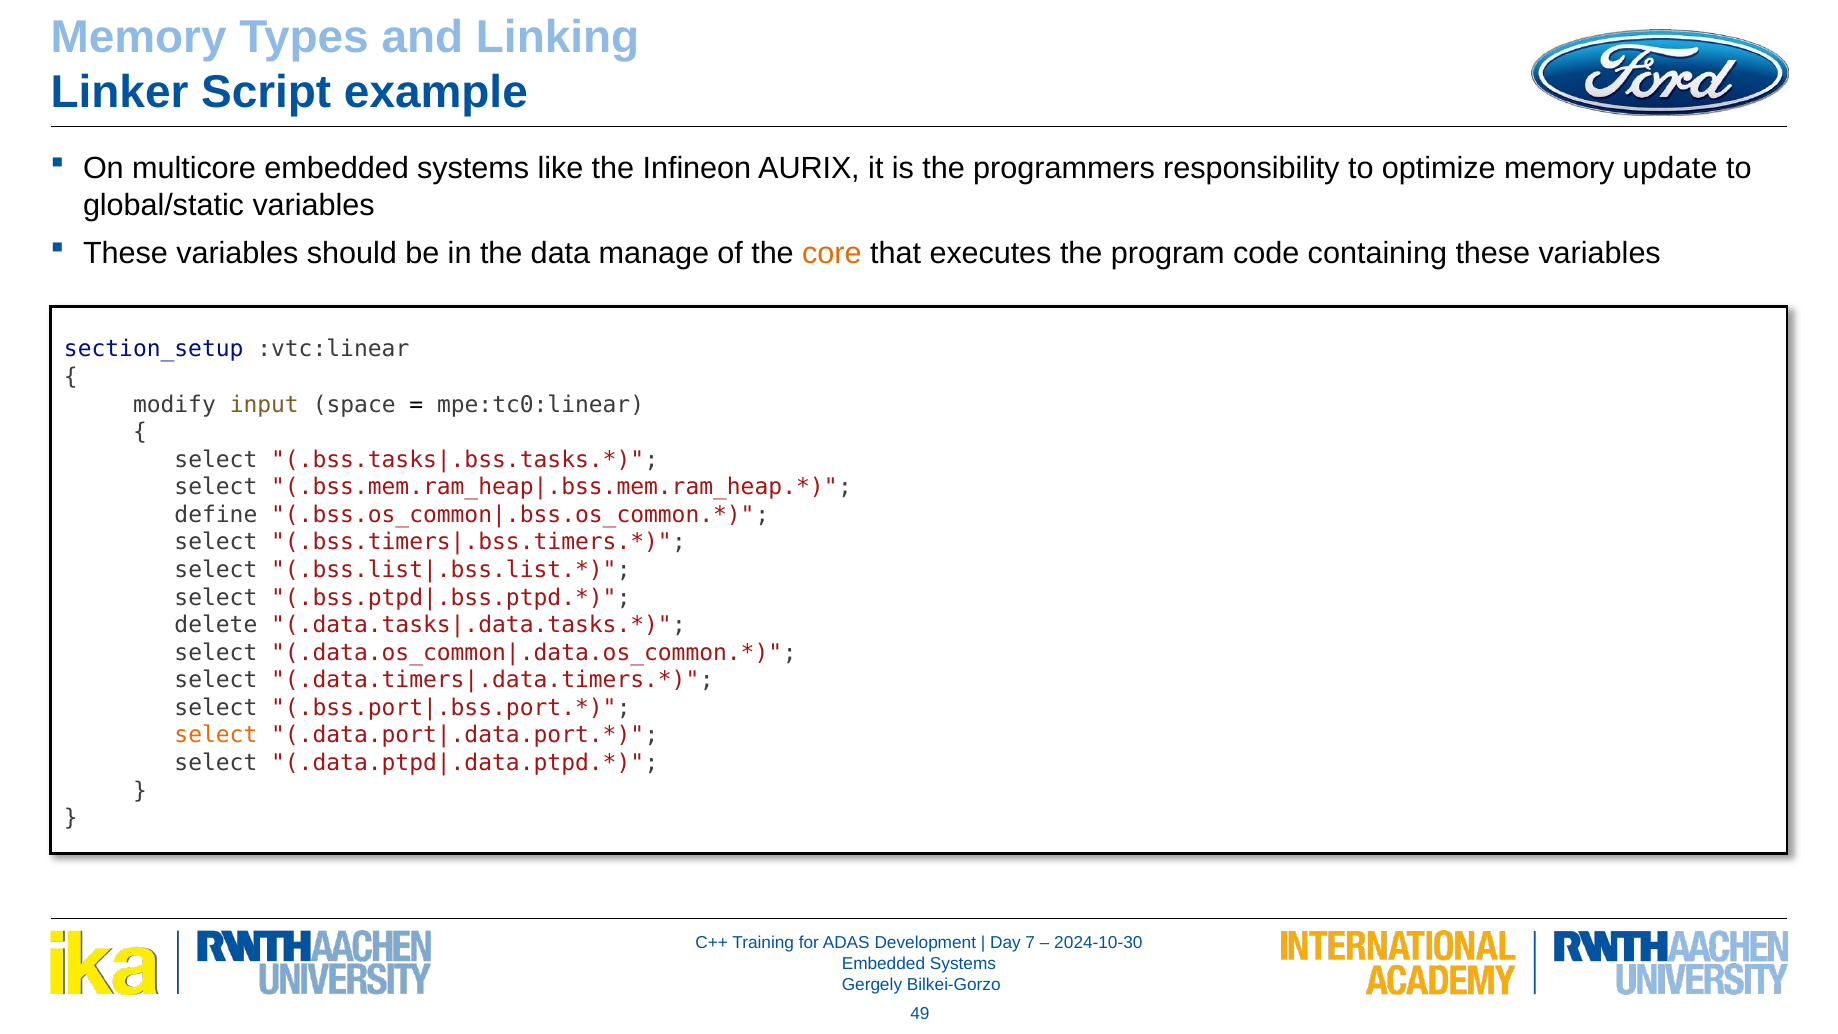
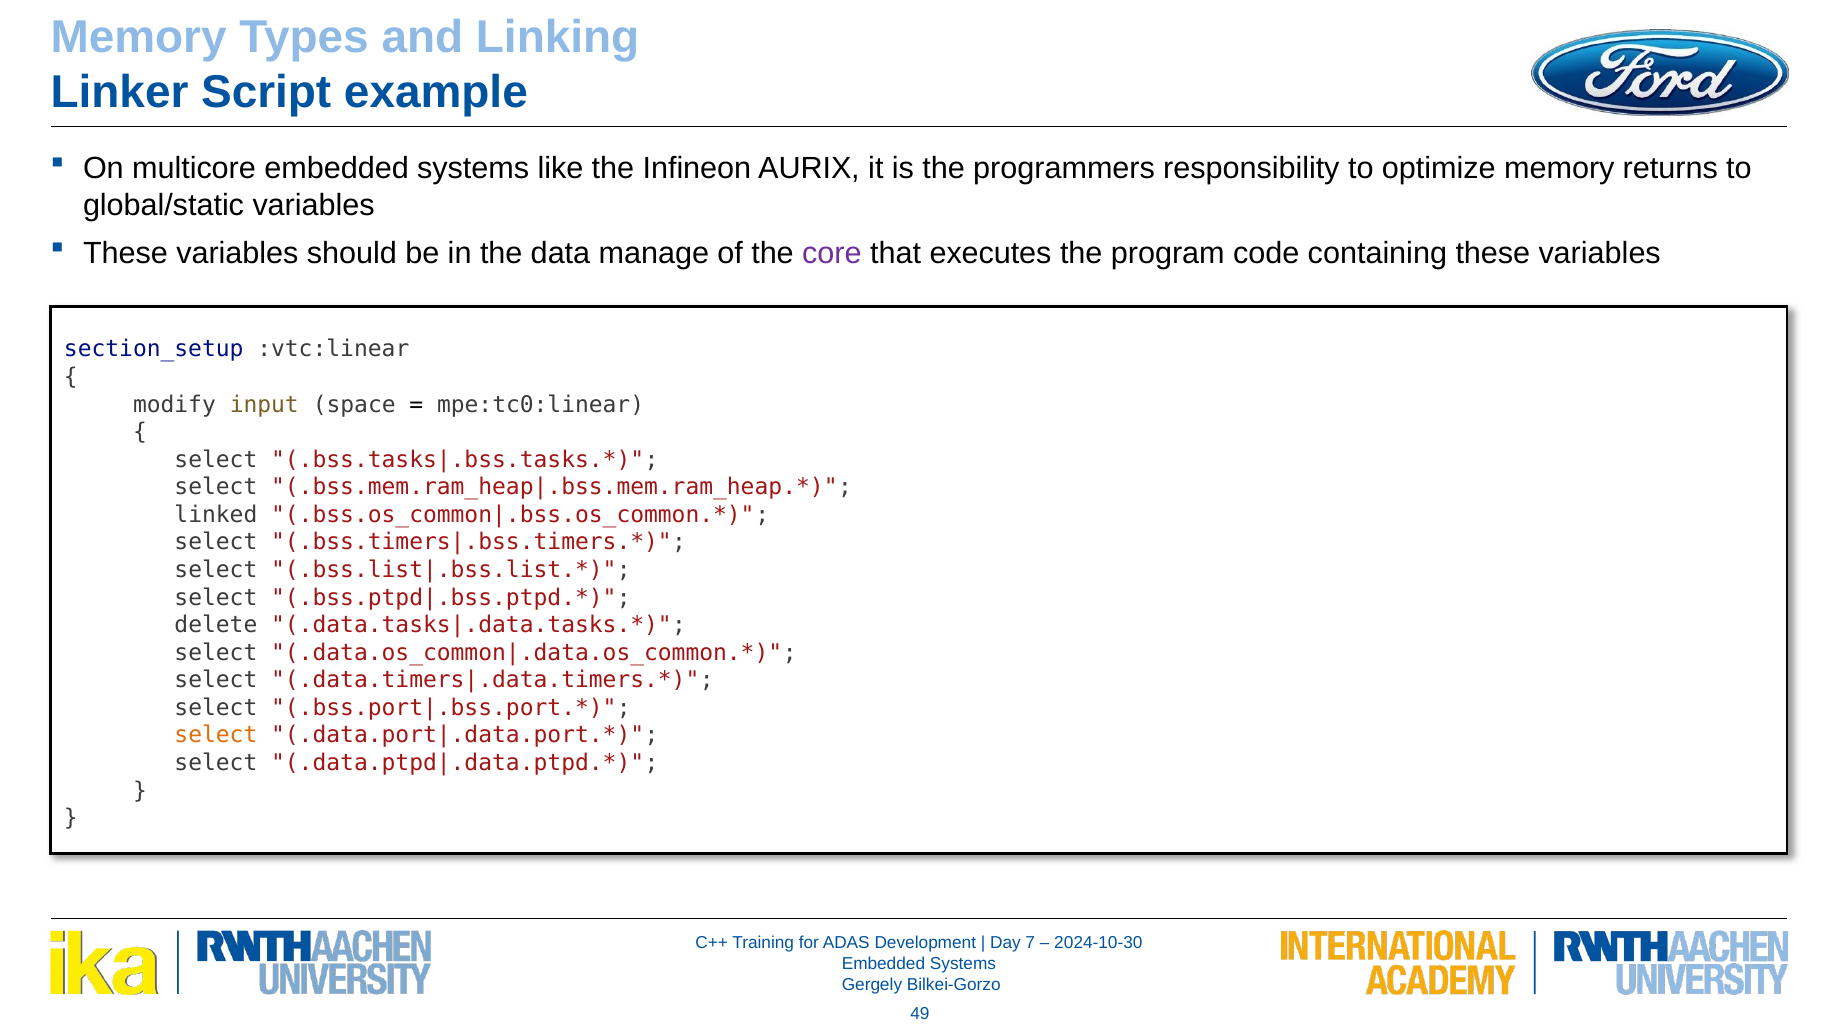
update: update -> returns (1670, 168)
core colour: orange -> purple (832, 253)
define: define -> linked (216, 515)
